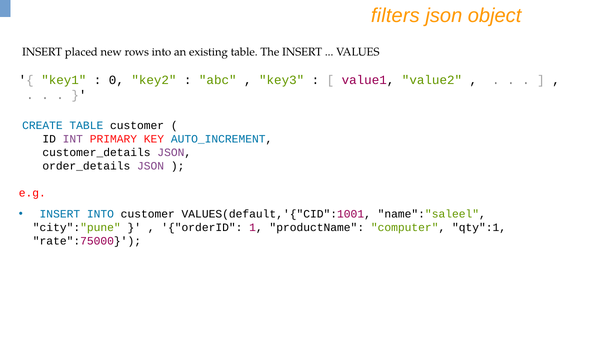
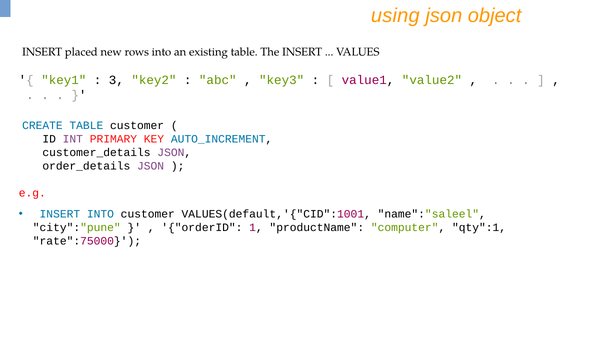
filters: filters -> using (395, 16)
0: 0 -> 3 (116, 80)
